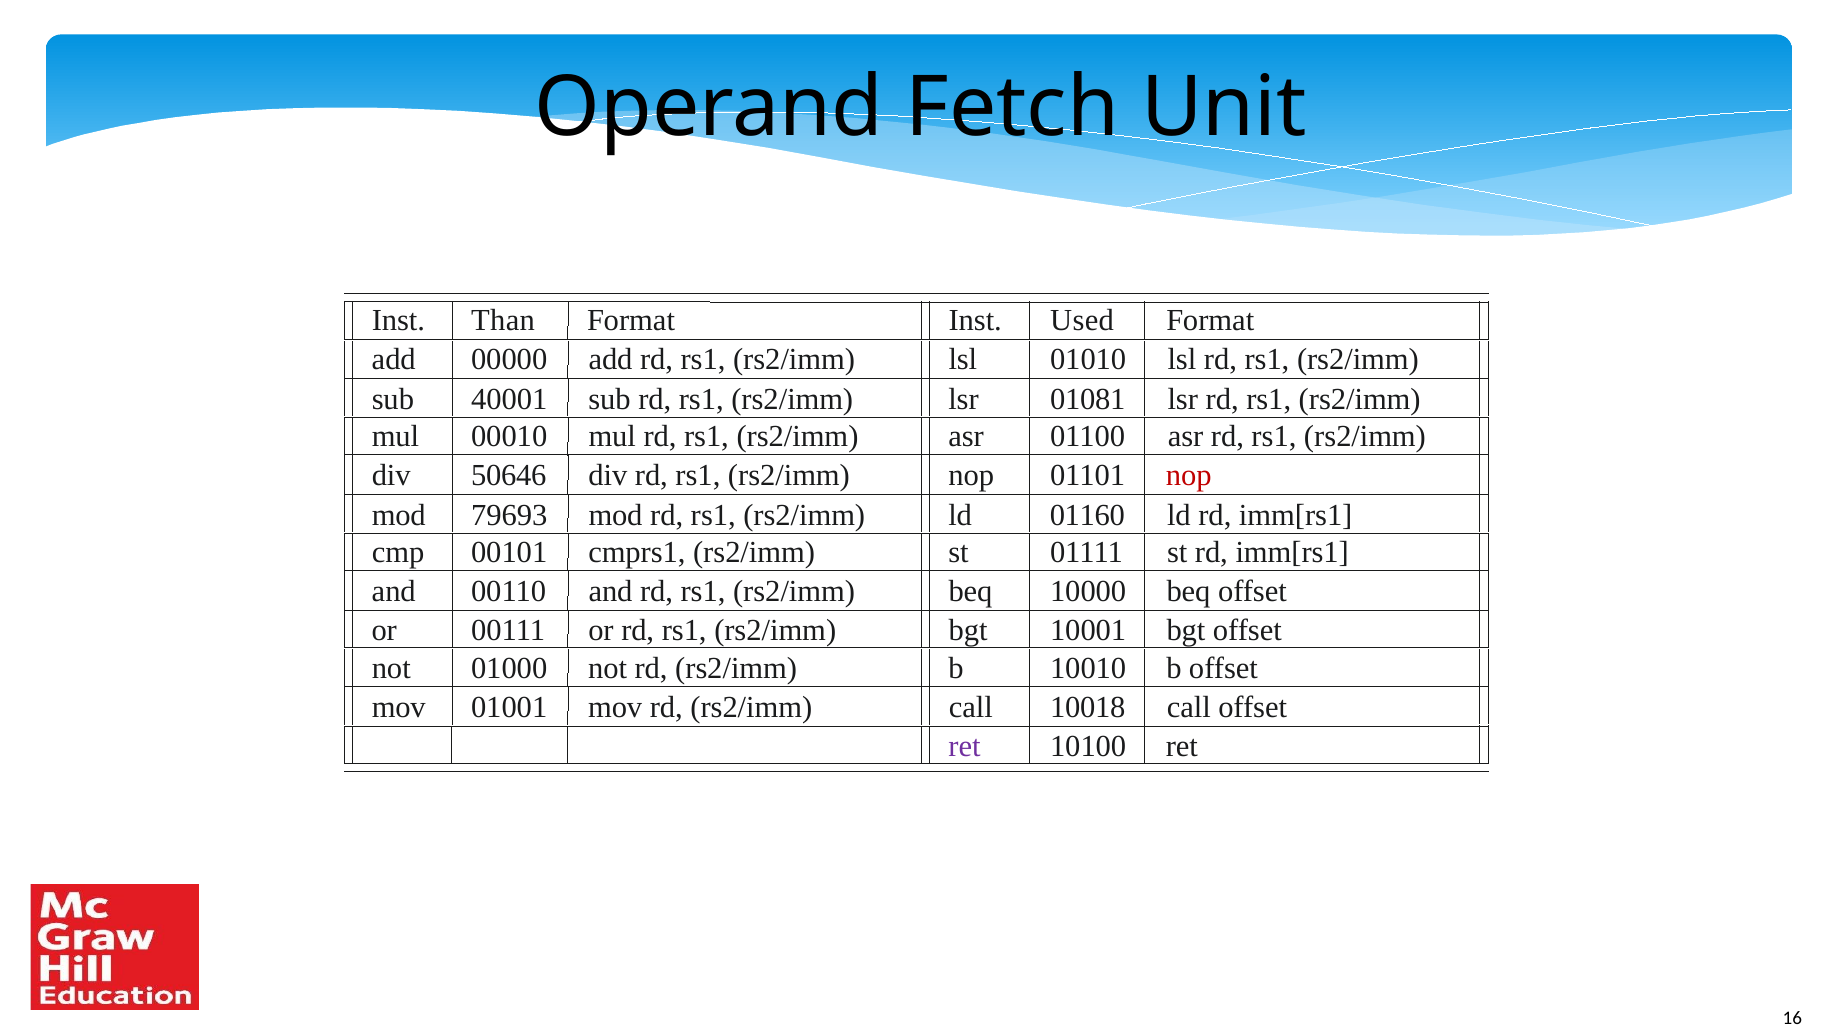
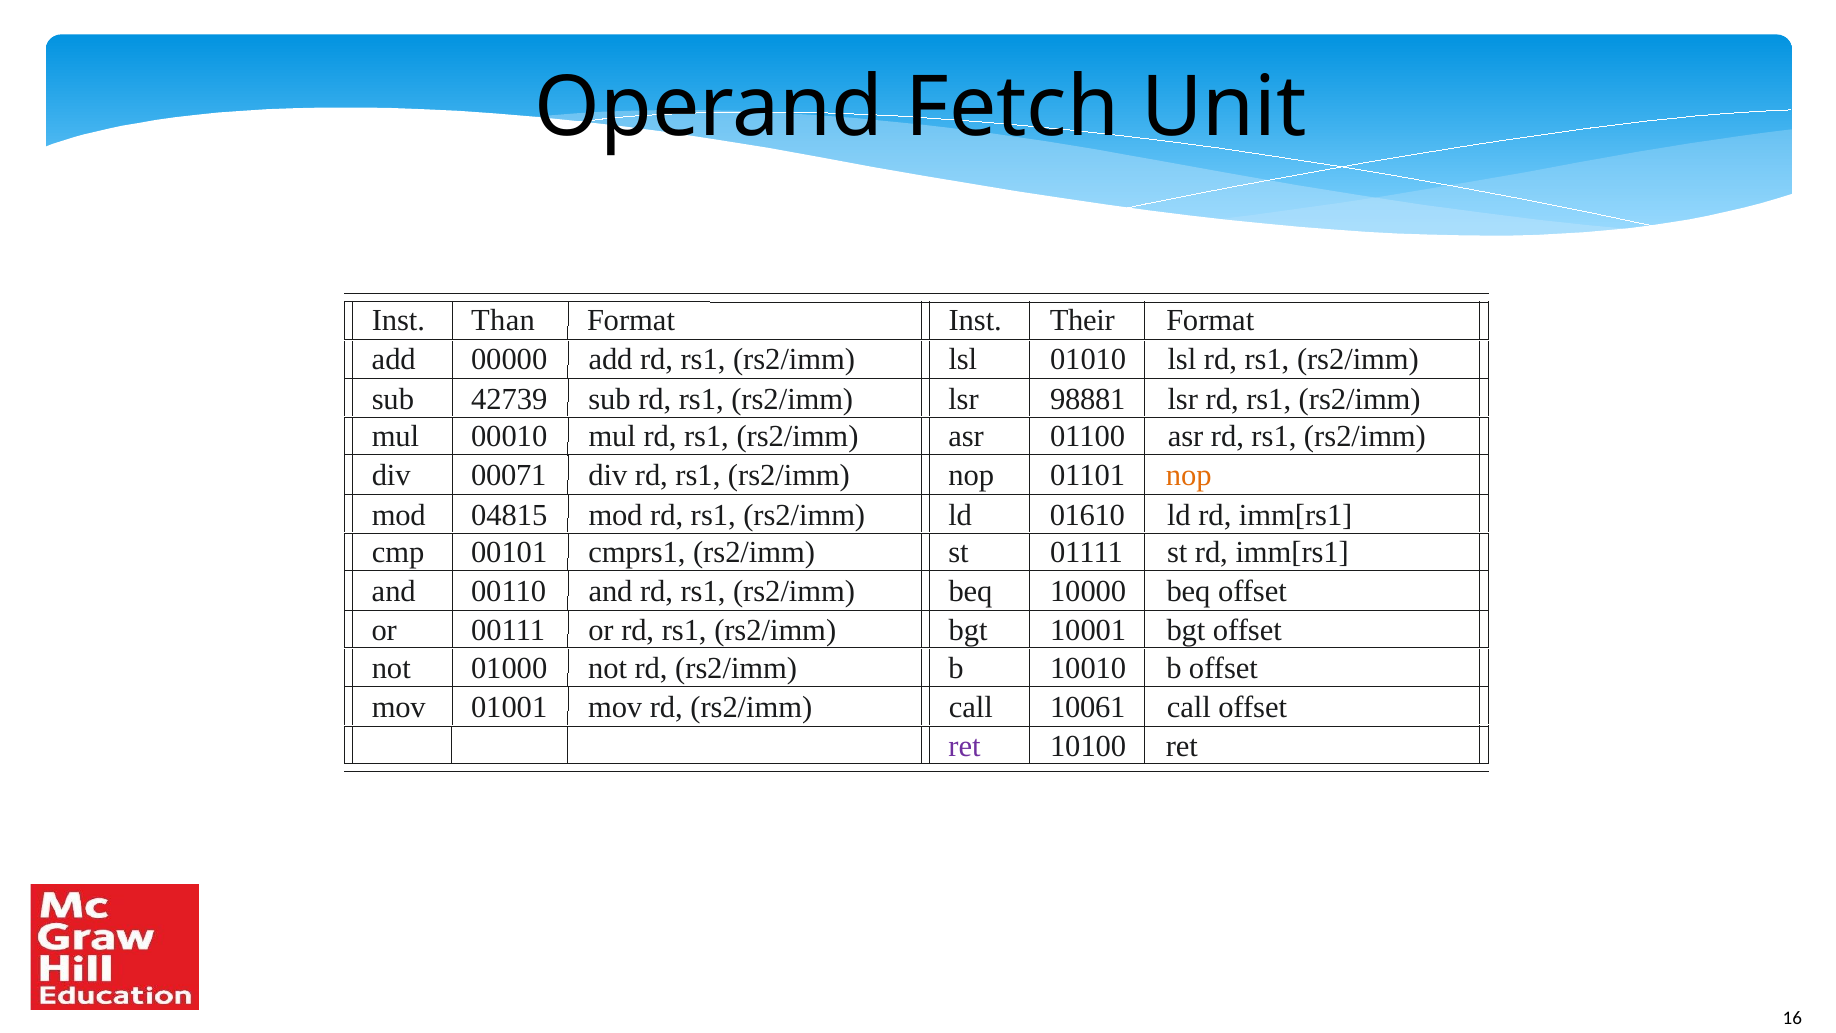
Used: Used -> Their (1082, 320)
40001: 40001 -> 42739 (509, 399)
01081: 01081 -> 98881 (1088, 399)
50646: 50646 -> 00071 (509, 476)
nop colour: red -> orange (1189, 476)
79693: 79693 -> 04815 (509, 515)
01160: 01160 -> 01610 (1087, 515)
10018: 10018 -> 10061 (1088, 707)
